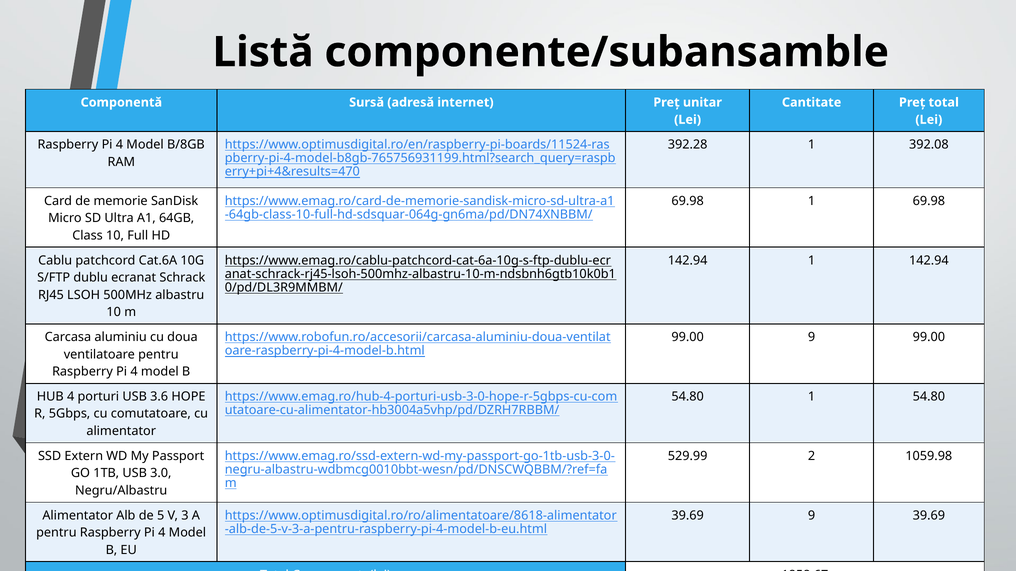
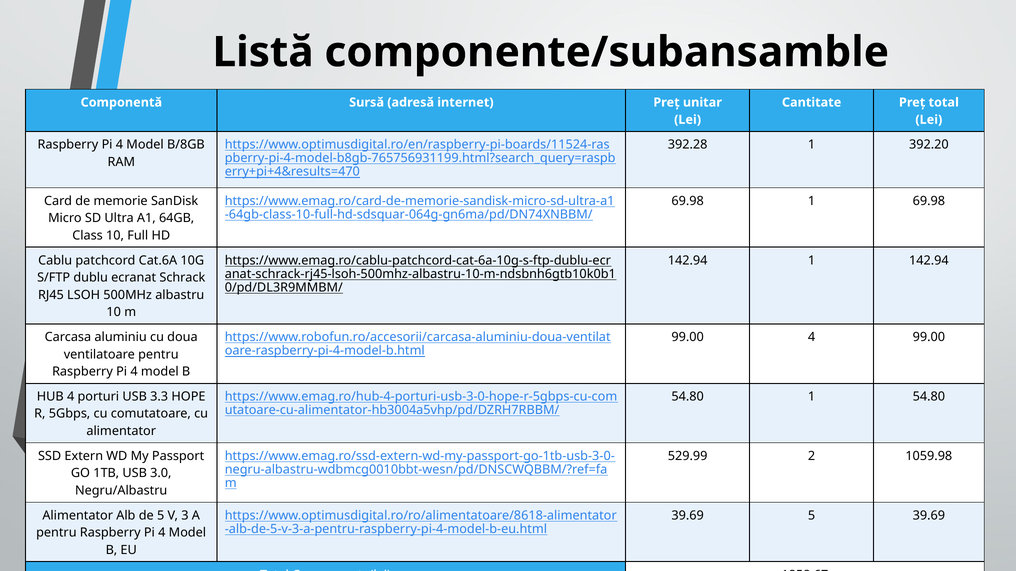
392.08: 392.08 -> 392.20 (929, 145)
99.00 9: 9 -> 4 (812, 337)
3.6: 3.6 -> 3.3 (159, 397)
39.69 9: 9 -> 5 (812, 516)
